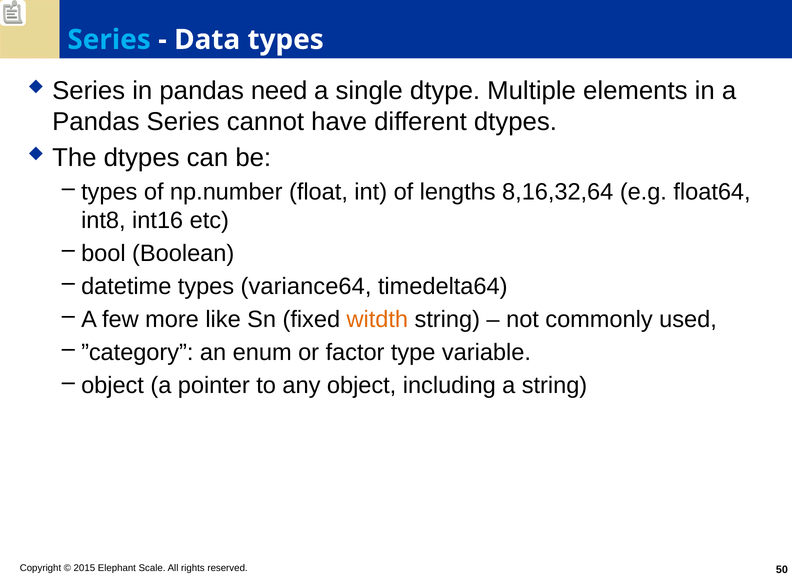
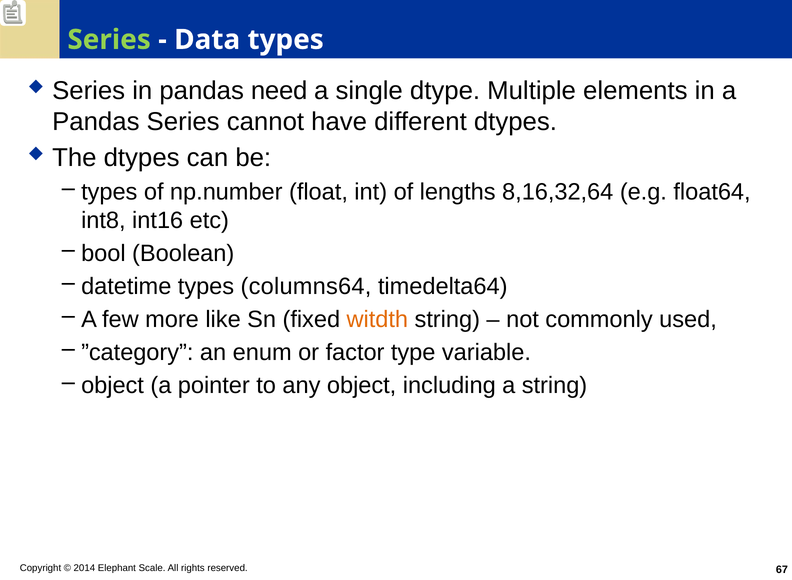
Series colour: light blue -> light green (109, 40)
variance64: variance64 -> columns64 (306, 286)
2015: 2015 -> 2014 (84, 567)
50: 50 -> 67 (782, 569)
